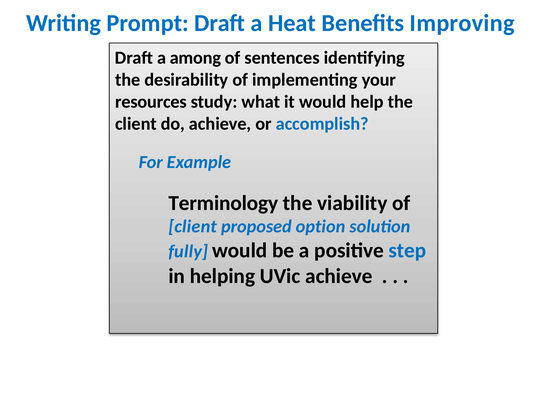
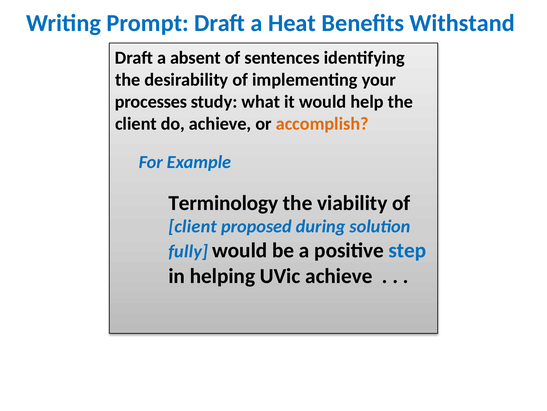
Improving: Improving -> Withstand (462, 23)
among: among -> absent (195, 58)
resources: resources -> processes (151, 102)
accomplish colour: blue -> orange (322, 123)
option: option -> during (321, 226)
